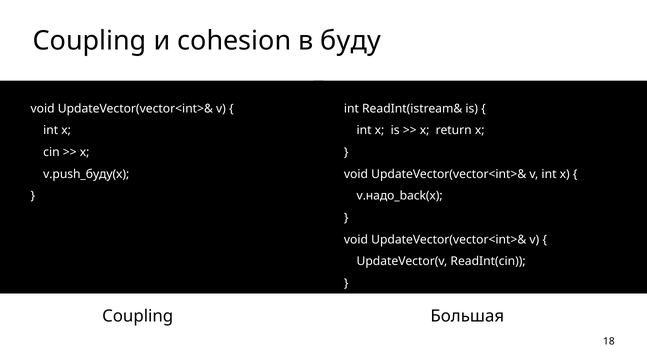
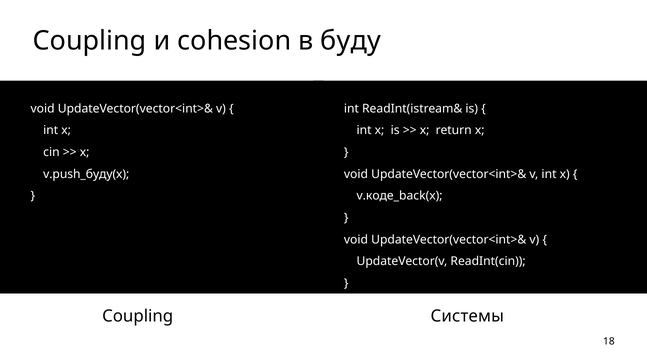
v.надо_back(x: v.надо_back(x -> v.коде_back(x (400, 196)
Большая: Большая -> Системы (467, 316)
